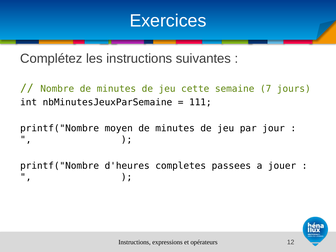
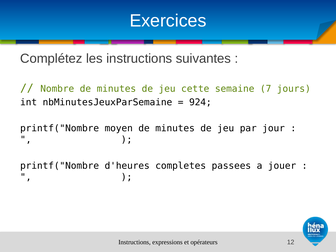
111: 111 -> 924 (200, 102)
